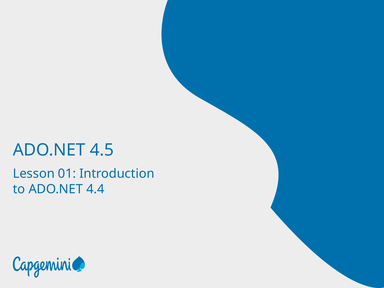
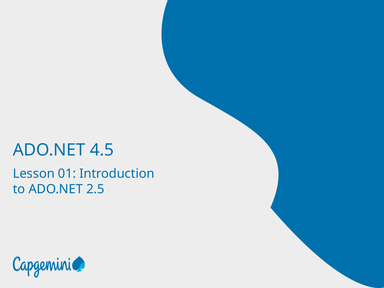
4.4: 4.4 -> 2.5 (95, 189)
